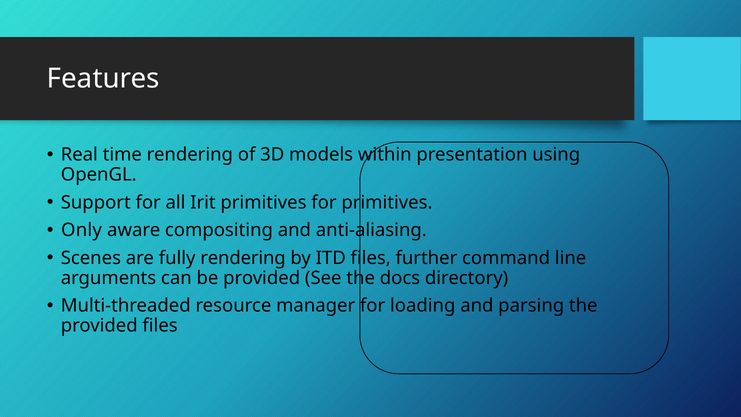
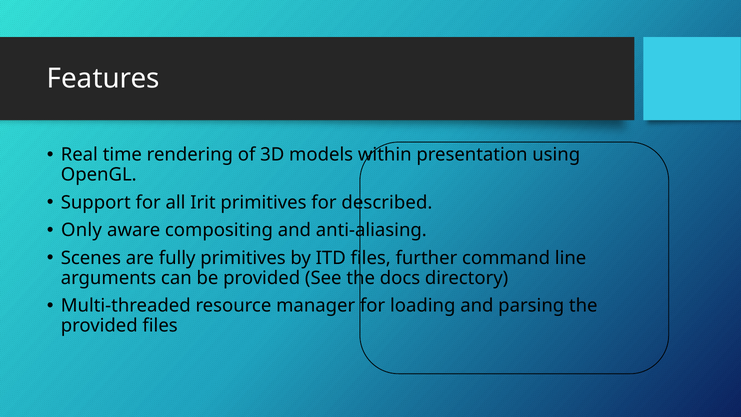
for primitives: primitives -> described (387, 202)
fully rendering: rendering -> primitives (243, 258)
